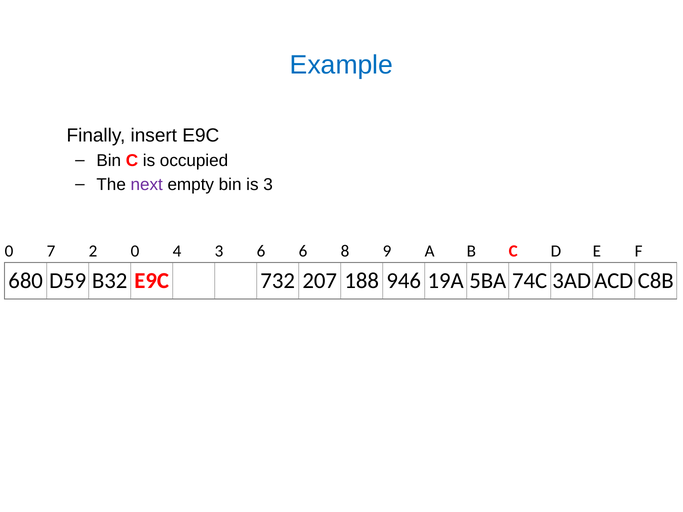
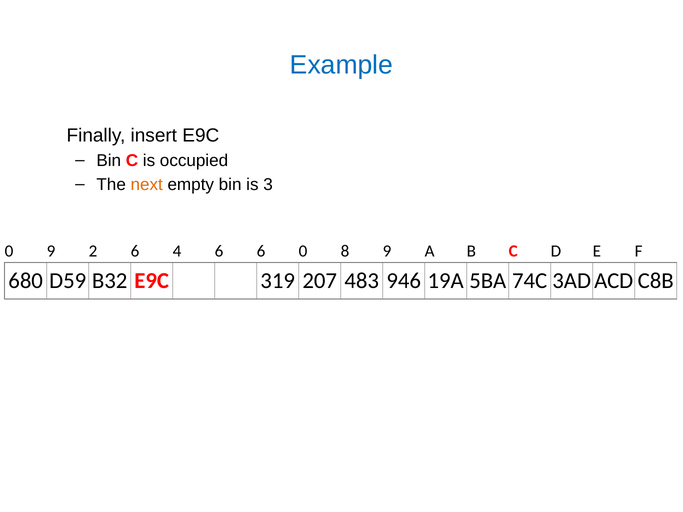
next colour: purple -> orange (147, 184)
0 7: 7 -> 9 (51, 251)
2 0: 0 -> 6 (135, 251)
4 3: 3 -> 6 (219, 251)
6 6: 6 -> 0 (303, 251)
732: 732 -> 319 (278, 281)
188: 188 -> 483 (362, 281)
